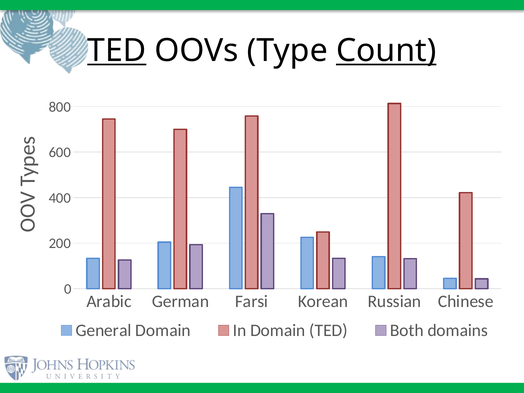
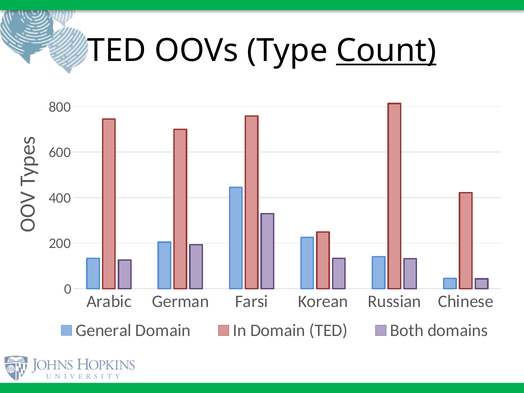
TED underline: present -> none (117, 51)
